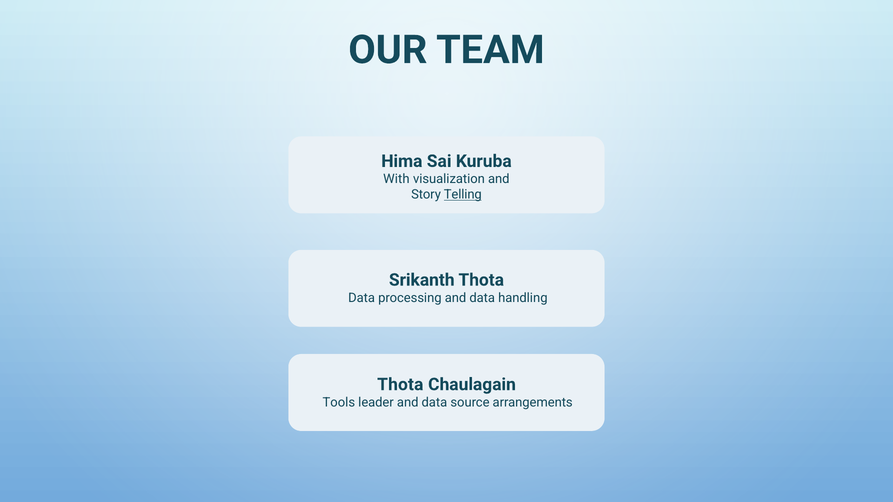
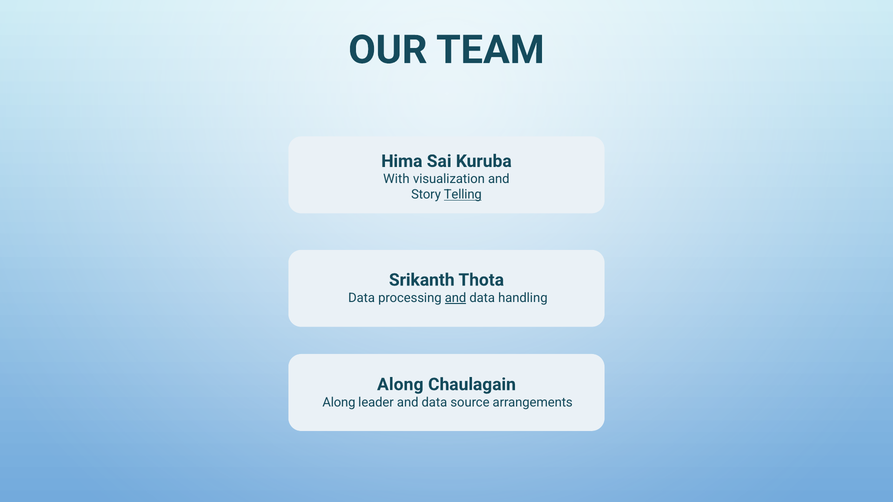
and underline: none -> present (455, 298)
Thota: Thota -> Along (400, 385)
Tools: Tools -> Along (339, 403)
